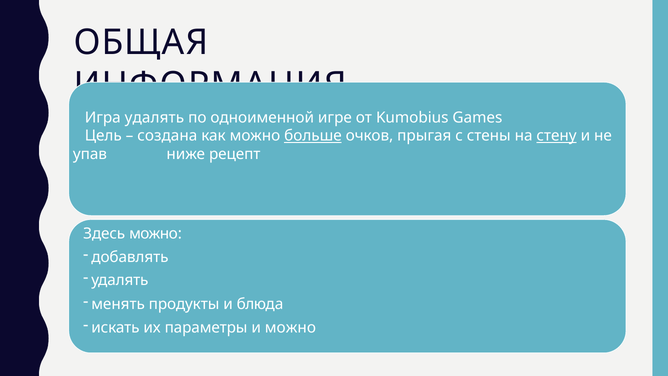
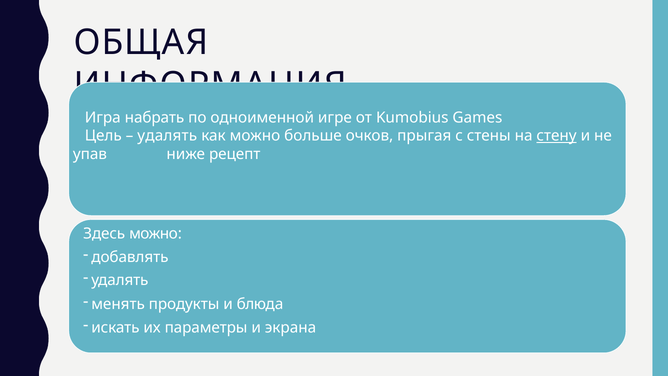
Игра удалять: удалять -> набрать (155, 117)
создана: создана -> удалять (167, 136)
больше underline: present -> none (313, 136)
и можно: можно -> экрана (290, 327)
